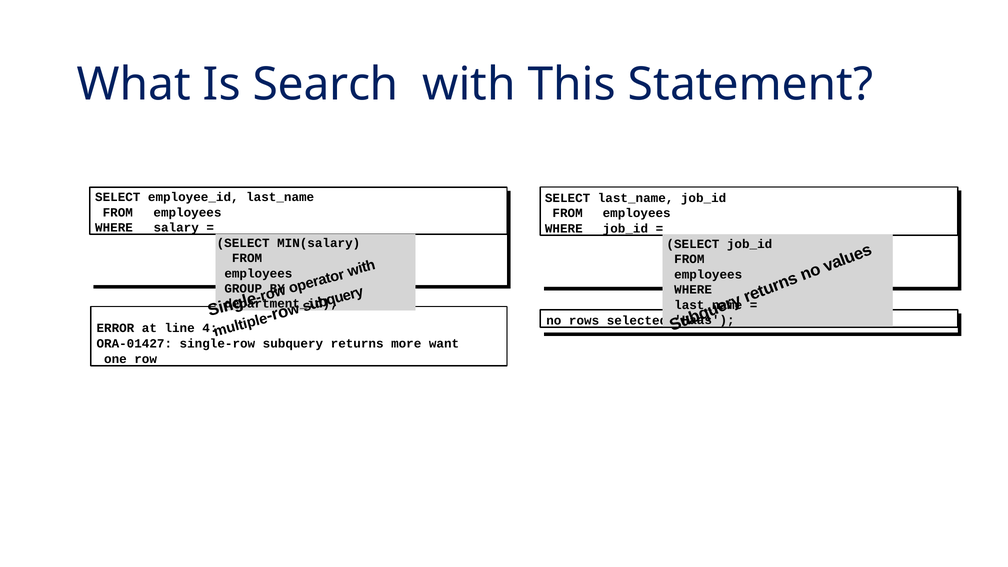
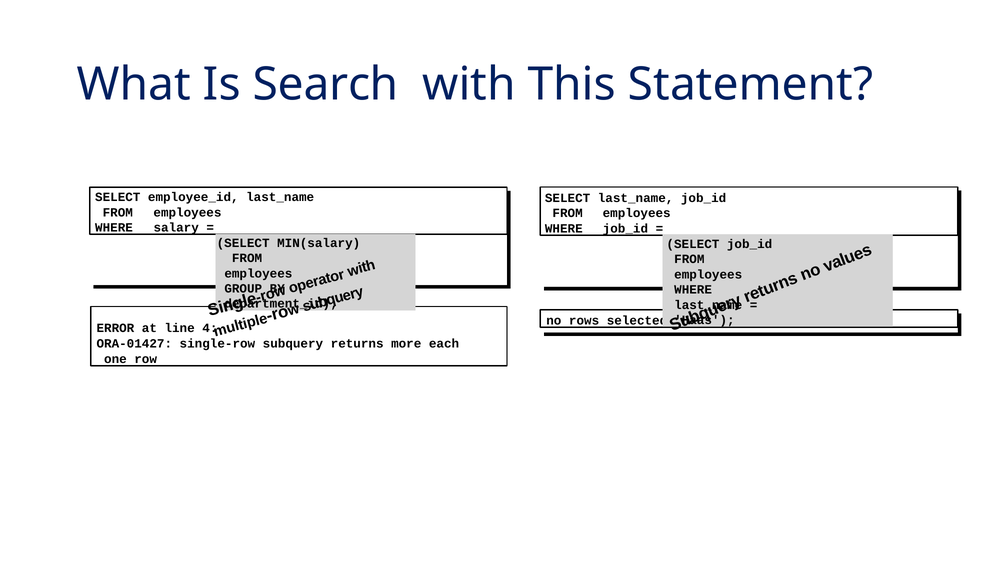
want: want -> each (444, 344)
